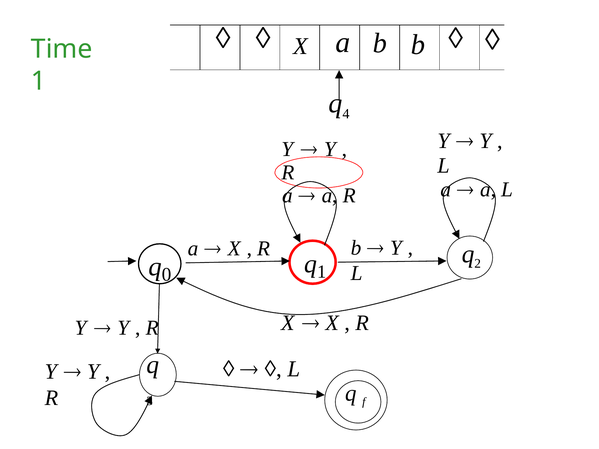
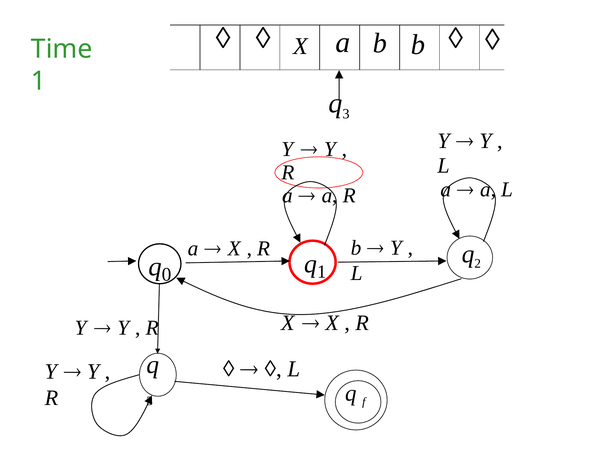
4: 4 -> 3 (346, 114)
